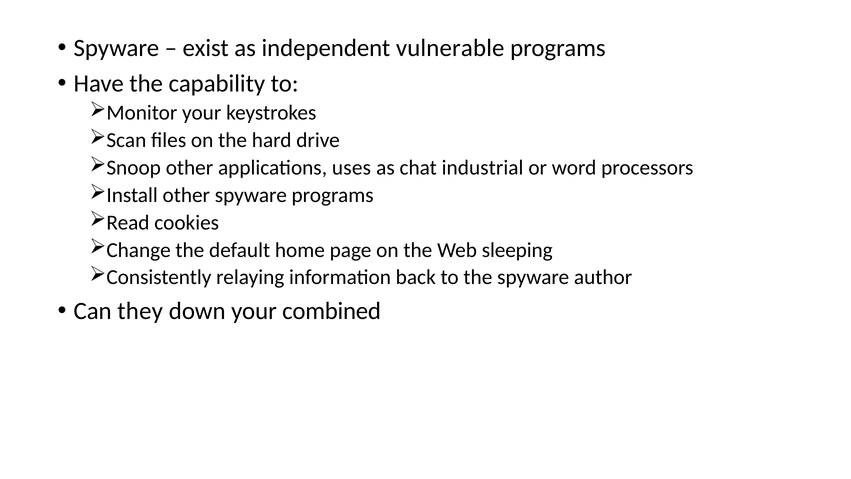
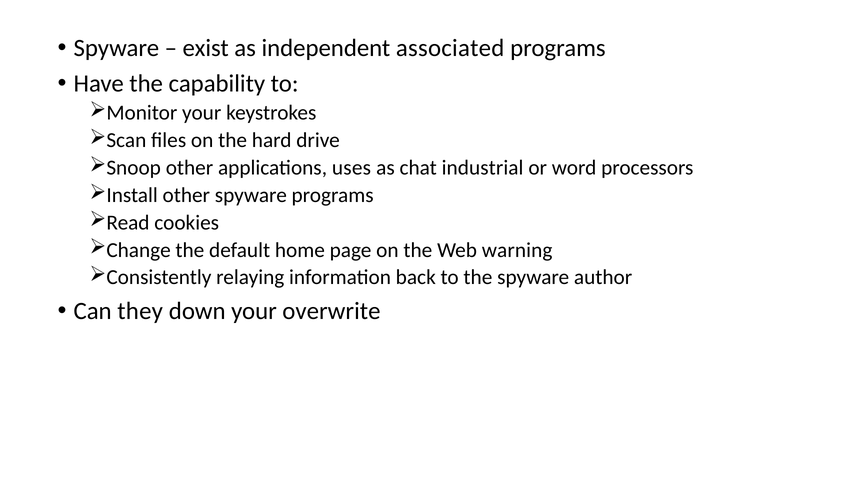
vulnerable: vulnerable -> associated (450, 48)
sleeping: sleeping -> warning (517, 250)
combined: combined -> overwrite (331, 311)
